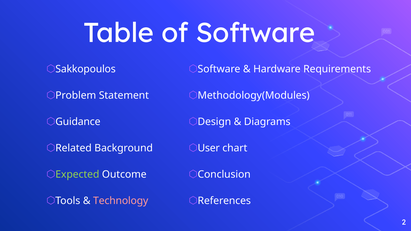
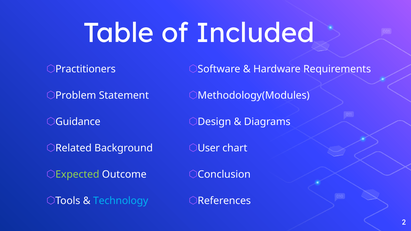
of Software: Software -> Included (255, 33)
Sakkopoulos: Sakkopoulos -> Practitioners (86, 69)
Technology colour: pink -> light blue (121, 201)
